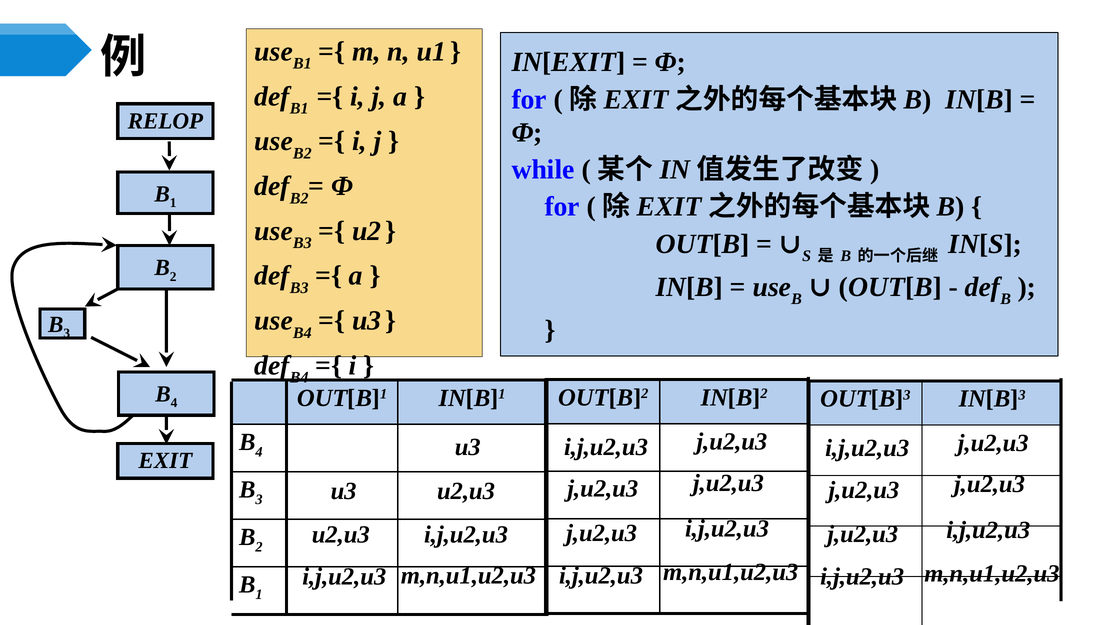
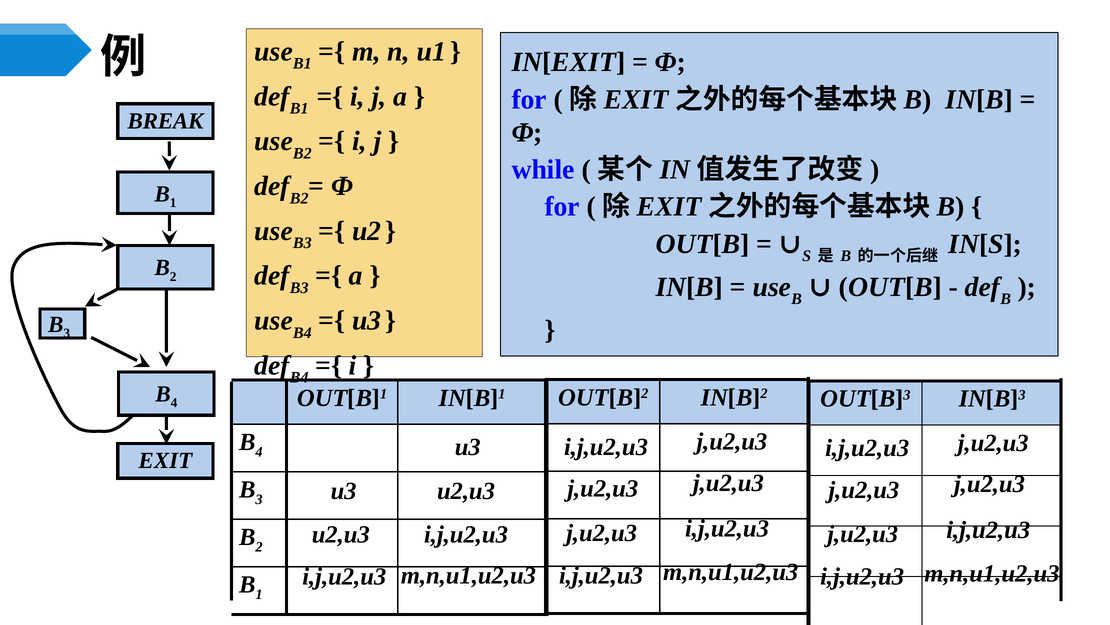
RELOP: RELOP -> BREAK (165, 121)
